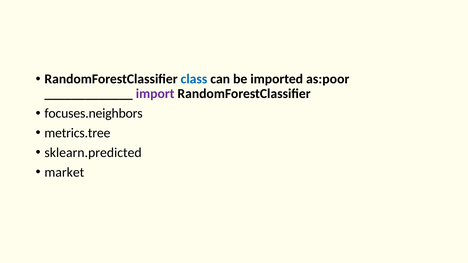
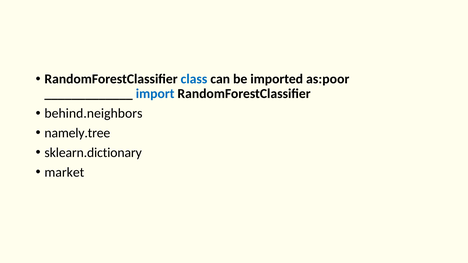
import colour: purple -> blue (155, 94)
focuses.neighbors: focuses.neighbors -> behind.neighbors (93, 113)
metrics.tree: metrics.tree -> namely.tree (77, 133)
sklearn.predicted: sklearn.predicted -> sklearn.dictionary (93, 153)
